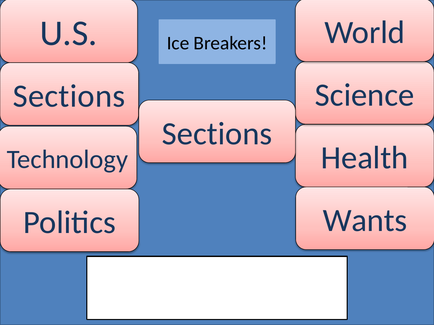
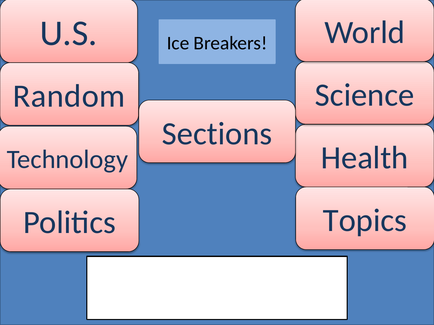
Sections: Sections -> Random (69, 96)
Wants: Wants -> Topics (365, 221)
